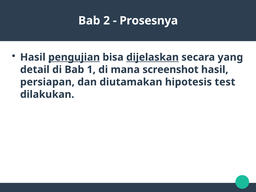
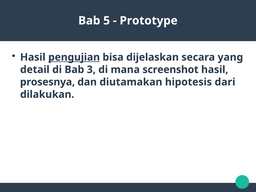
2: 2 -> 5 (107, 21)
Prosesnya: Prosesnya -> Prototype (149, 21)
dijelaskan underline: present -> none (153, 57)
1: 1 -> 3 (91, 70)
persiapan: persiapan -> prosesnya (47, 82)
test: test -> dari (225, 82)
